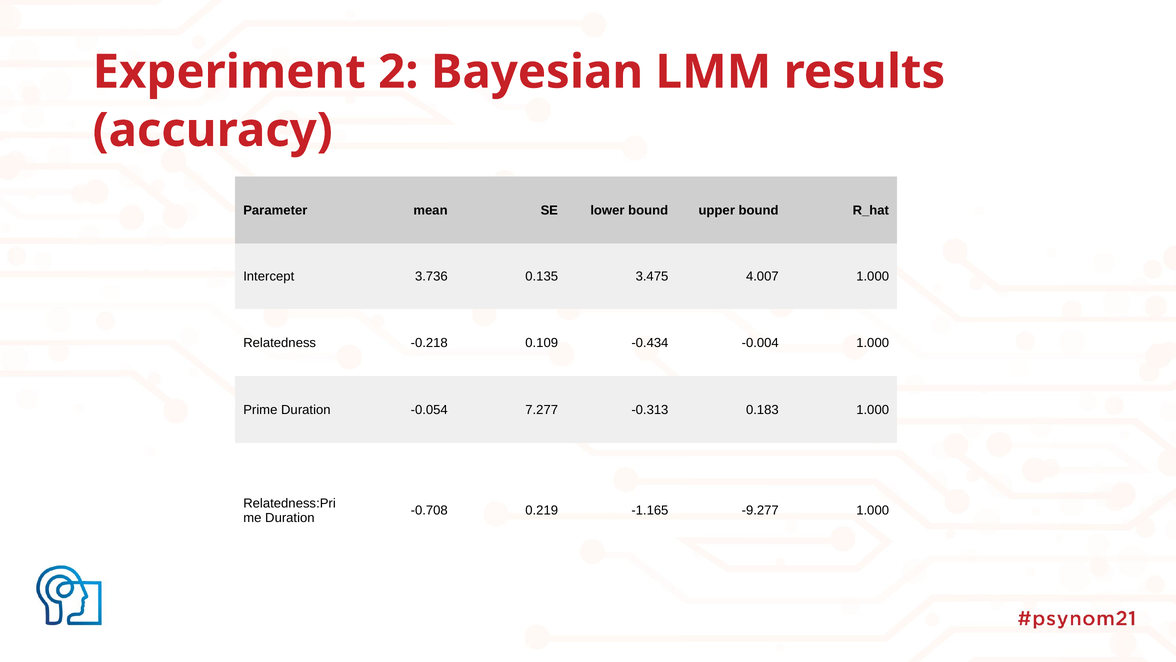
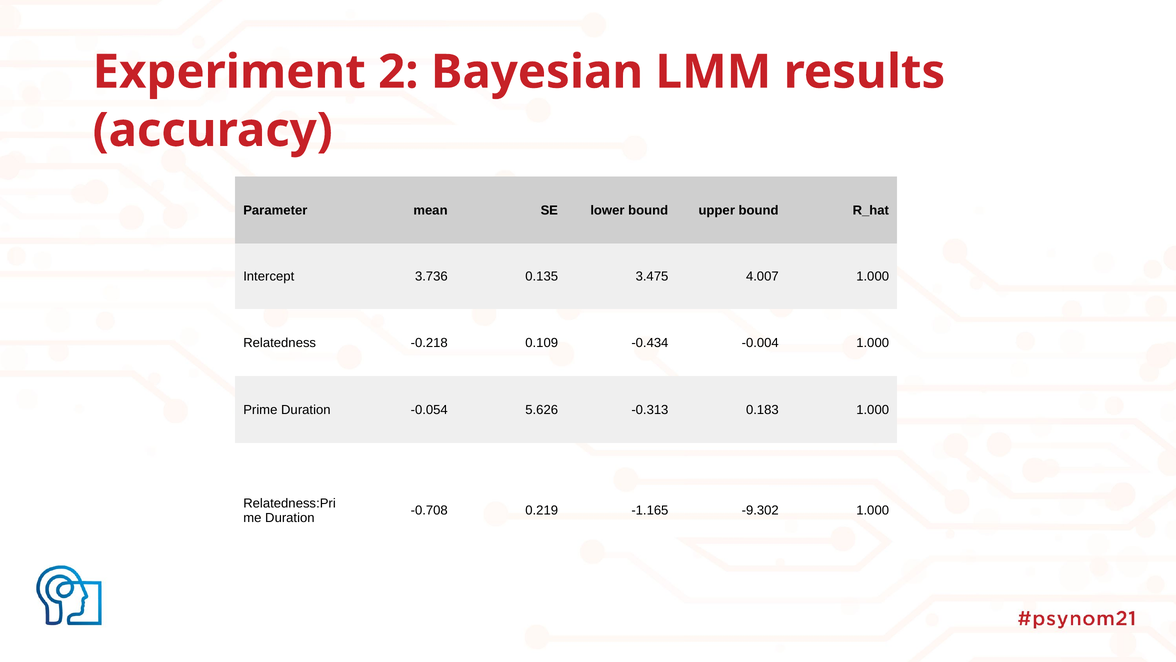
7.277: 7.277 -> 5.626 (542, 410)
-9.277: -9.277 -> -9.302 (760, 510)
